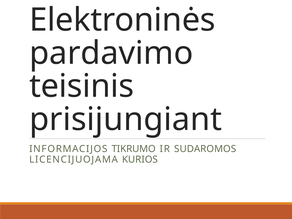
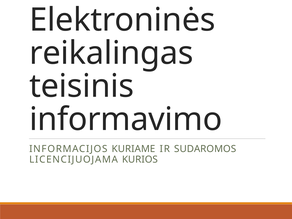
pardavimo: pardavimo -> reikalingas (111, 53)
prisijungiant: prisijungiant -> informavimo (126, 119)
TIKRUMO: TIKRUMO -> KURIAME (134, 149)
